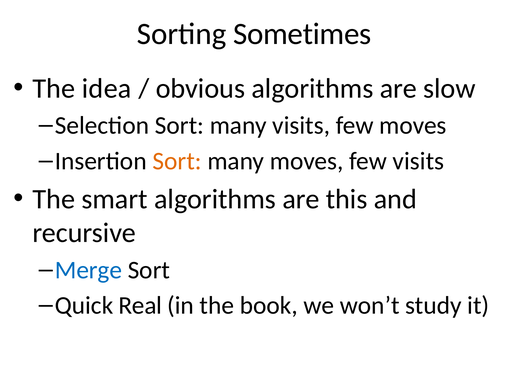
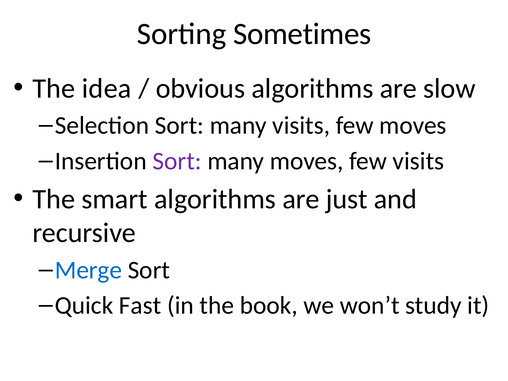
Sort colour: orange -> purple (177, 161)
this: this -> just (347, 199)
Real: Real -> Fast (140, 306)
